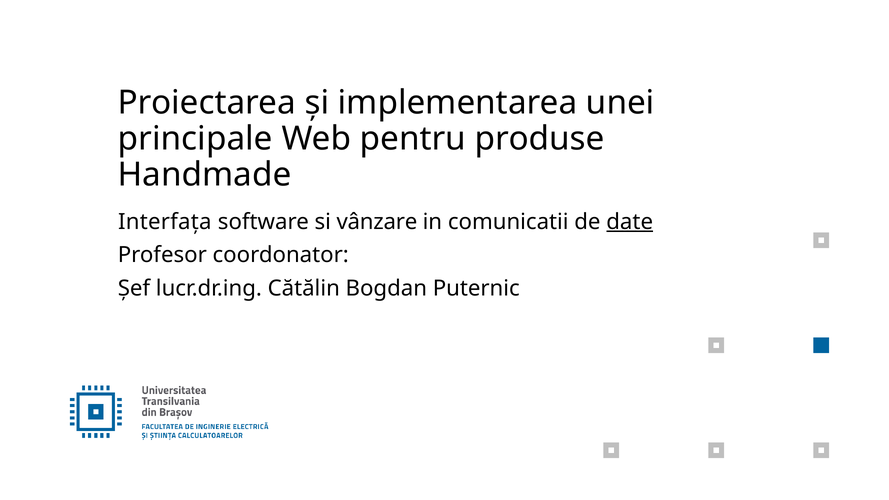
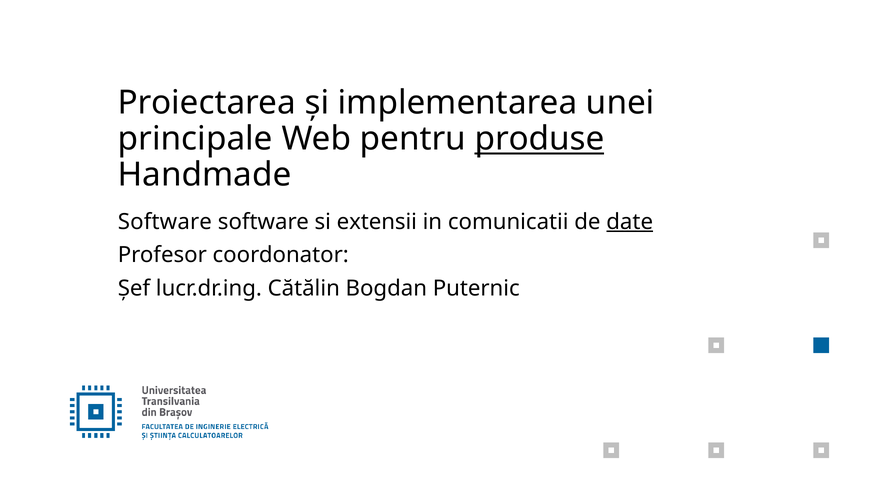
produse underline: none -> present (540, 139)
Interfața: Interfața -> Software (165, 222)
vânzare: vânzare -> extensii (377, 222)
